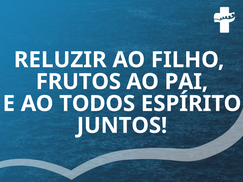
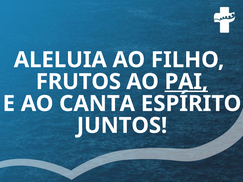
RELUZIR: RELUZIR -> ALELUIA (60, 60)
PAI underline: none -> present (186, 82)
TODOS: TODOS -> CANTA (97, 104)
